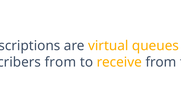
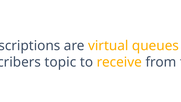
from: from -> topic (60, 62)
